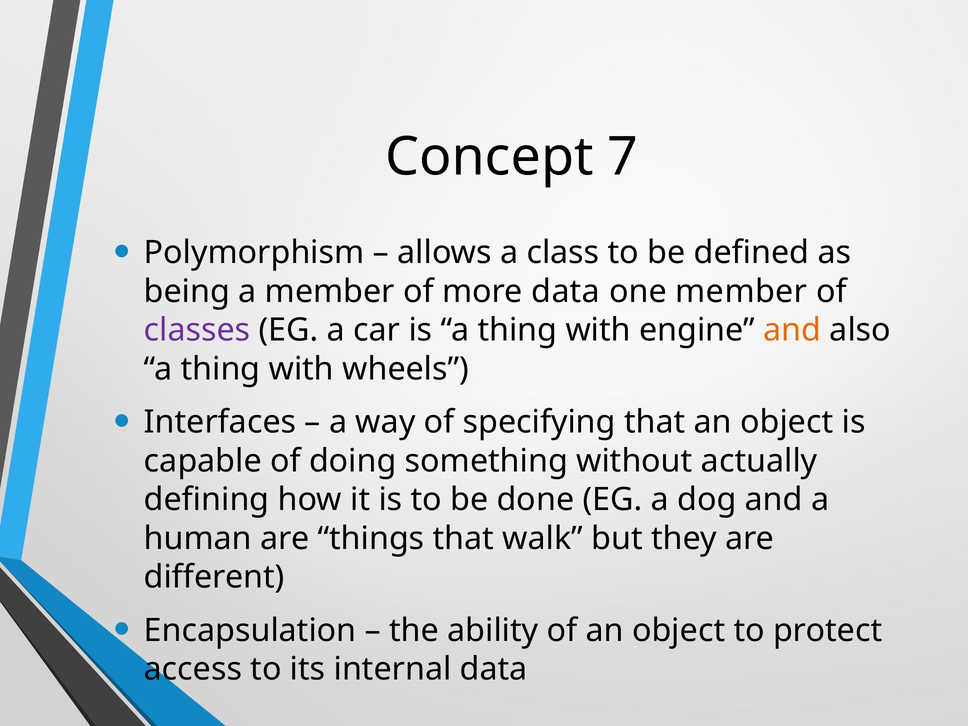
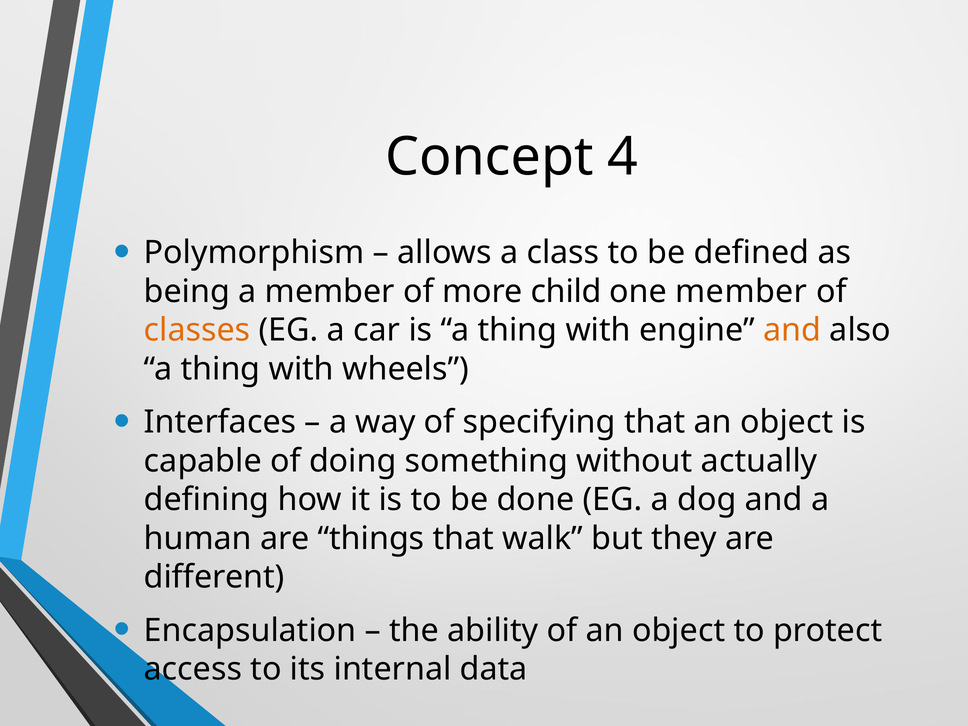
7: 7 -> 4 (623, 157)
more data: data -> child (566, 292)
classes colour: purple -> orange (197, 330)
